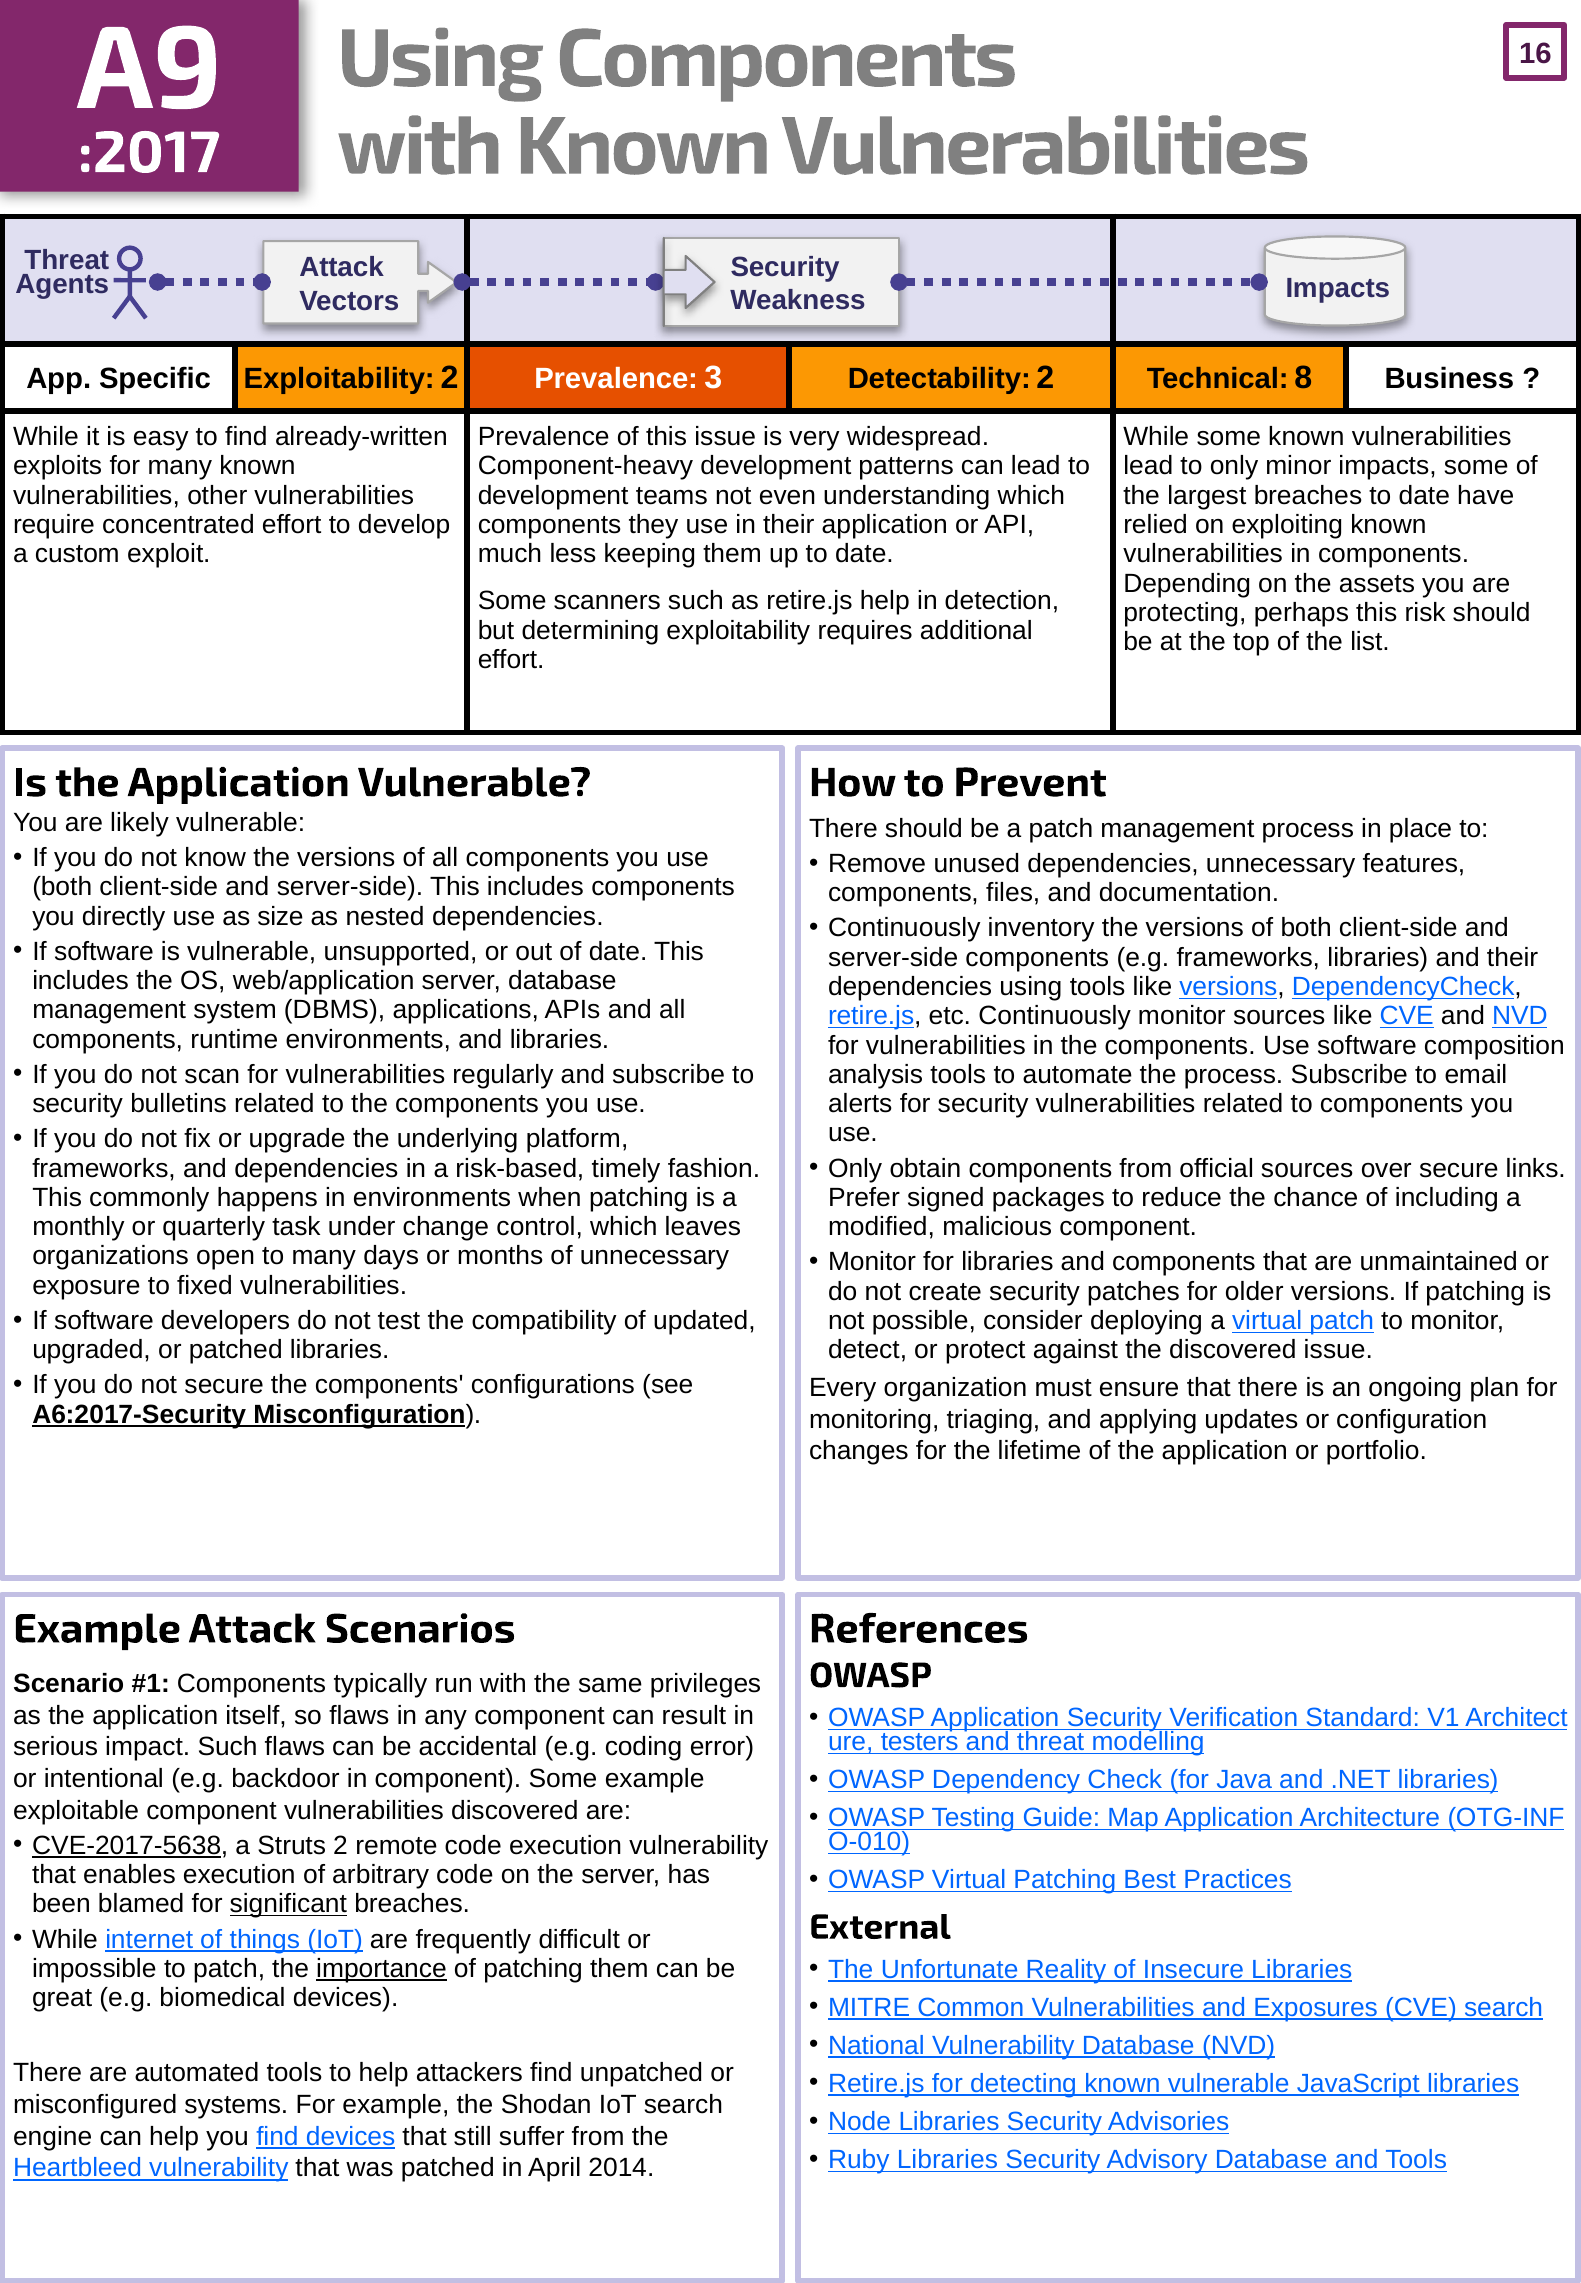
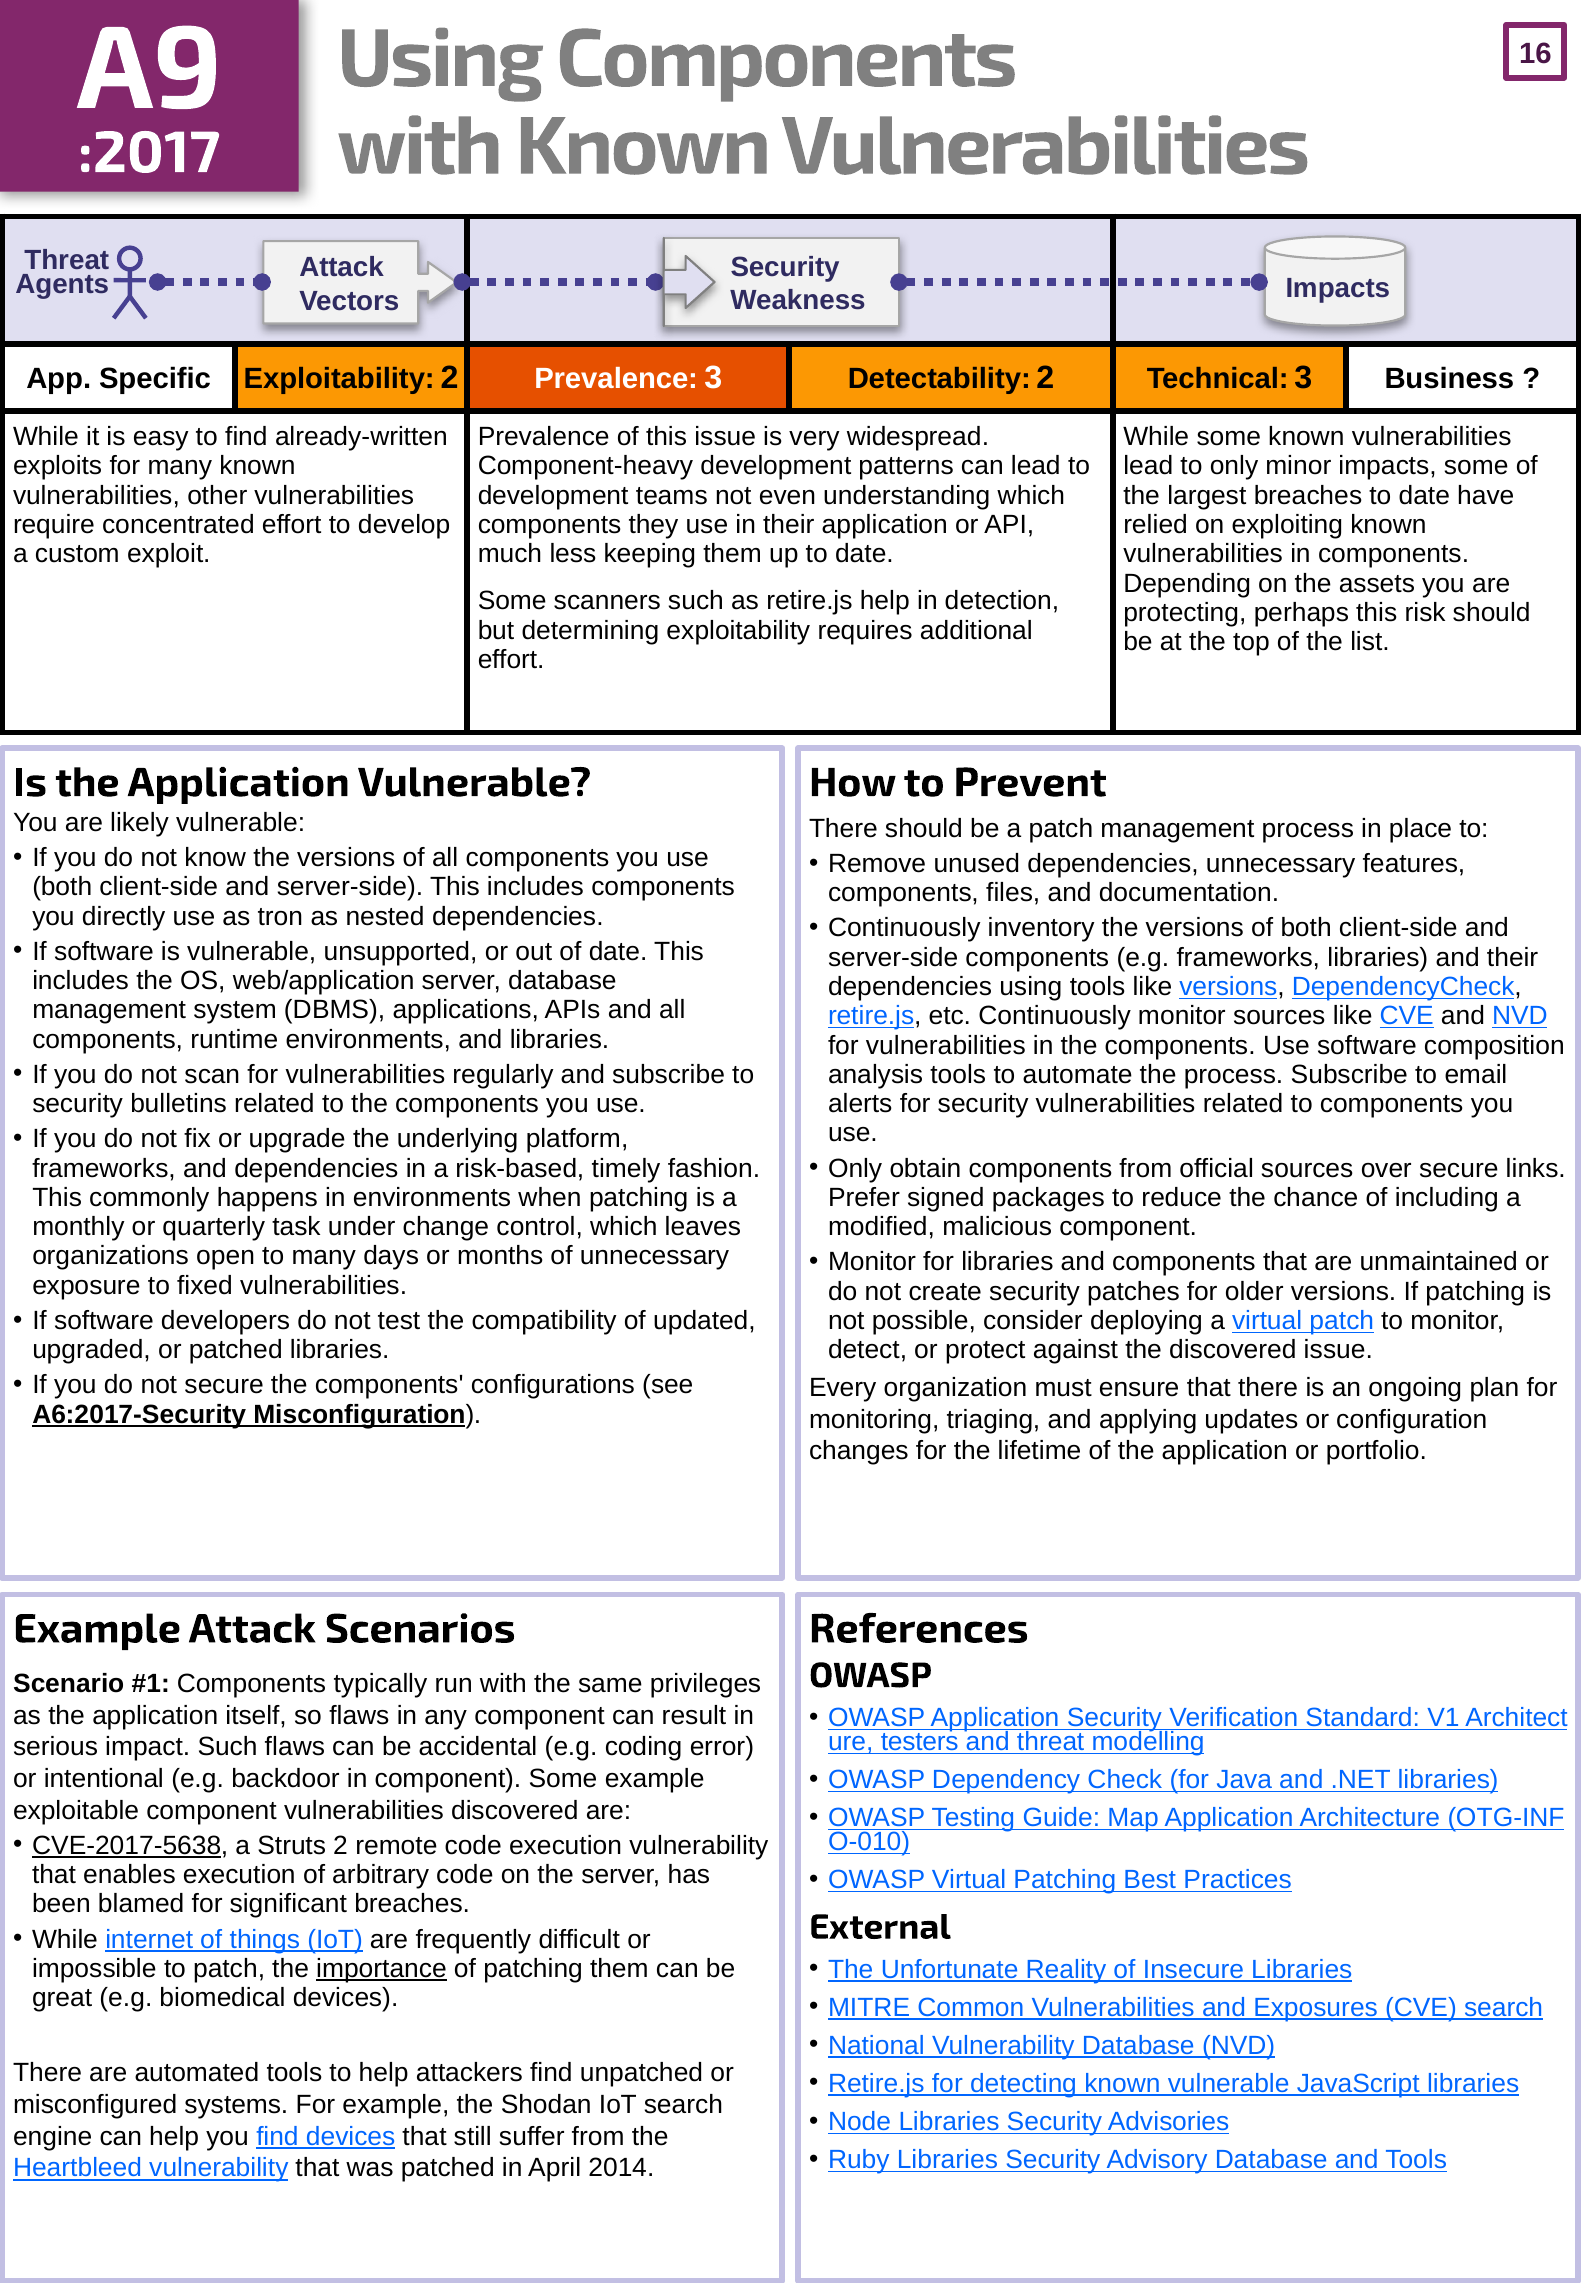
Technical 8: 8 -> 3 (1303, 378)
size: size -> tron (280, 917)
significant underline: present -> none (288, 1905)
